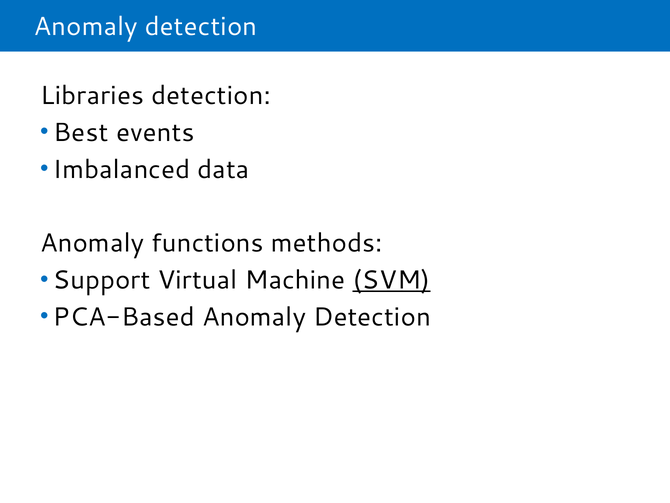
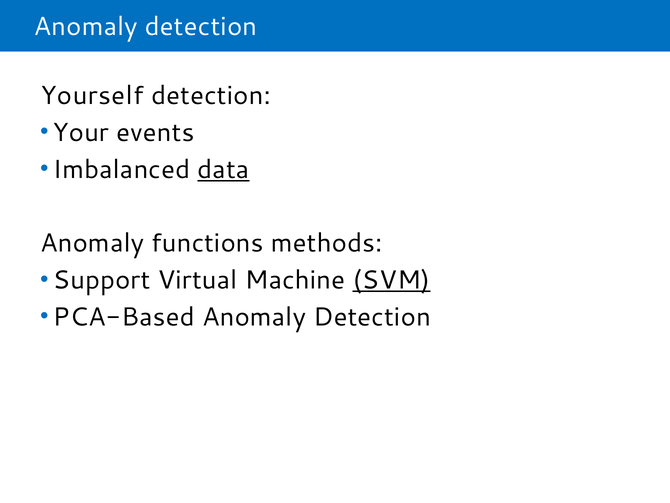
Libraries: Libraries -> Yourself (92, 96)
Best: Best -> Your (81, 132)
data underline: none -> present (223, 169)
